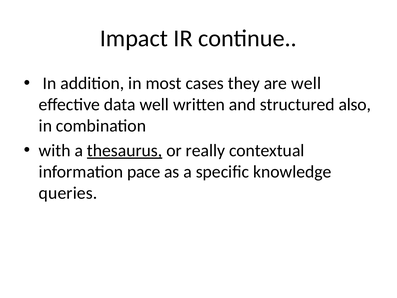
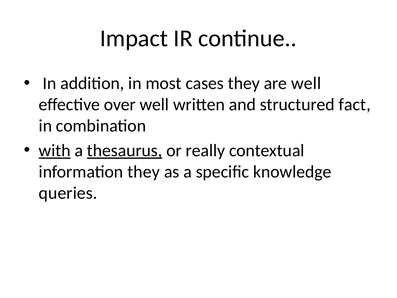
data: data -> over (120, 104)
also: also -> fact (355, 104)
with underline: none -> present (55, 150)
information pace: pace -> they (144, 172)
